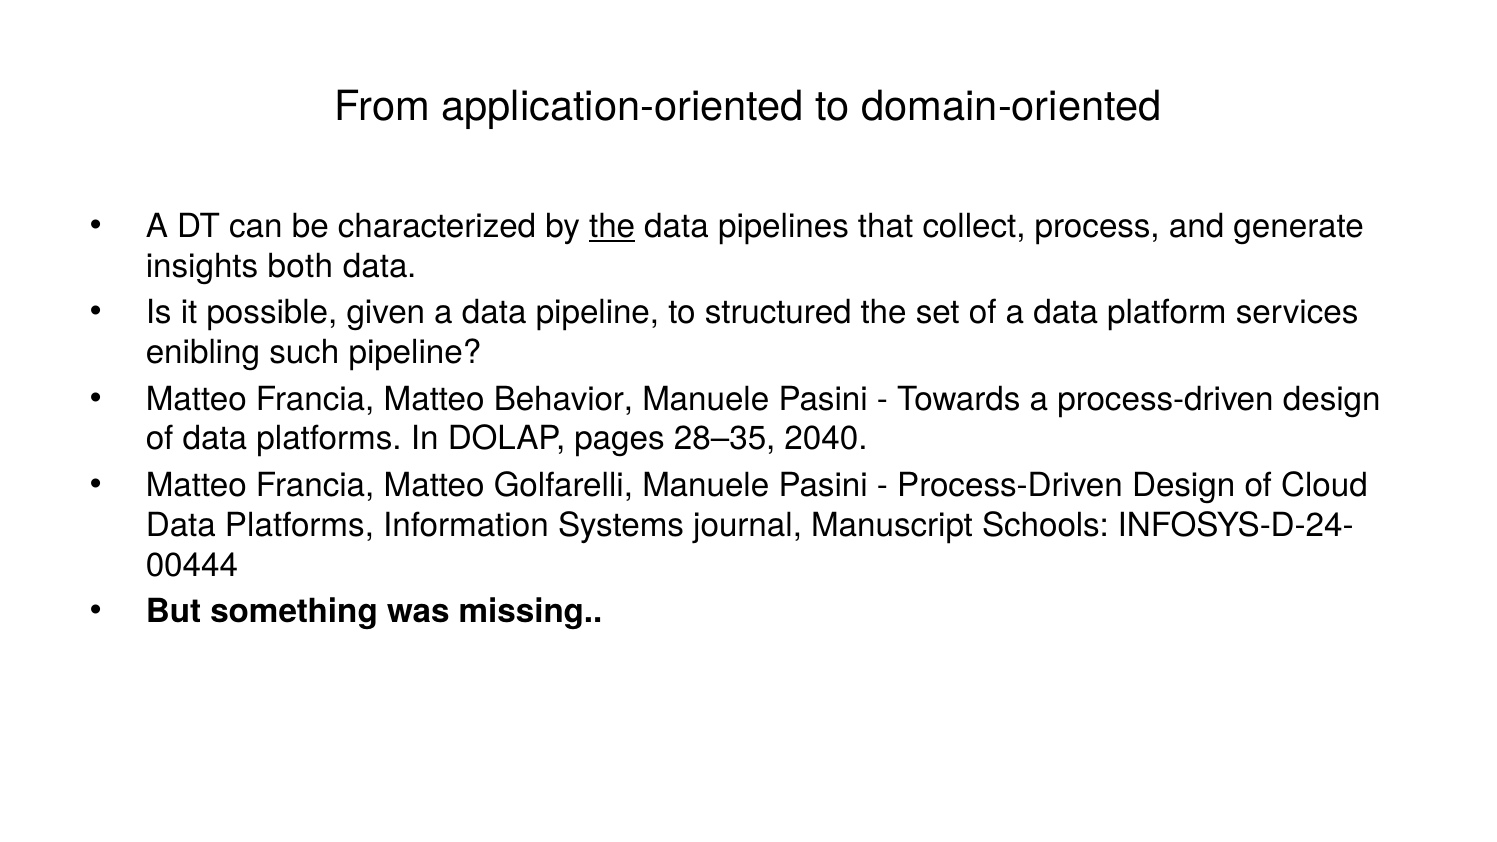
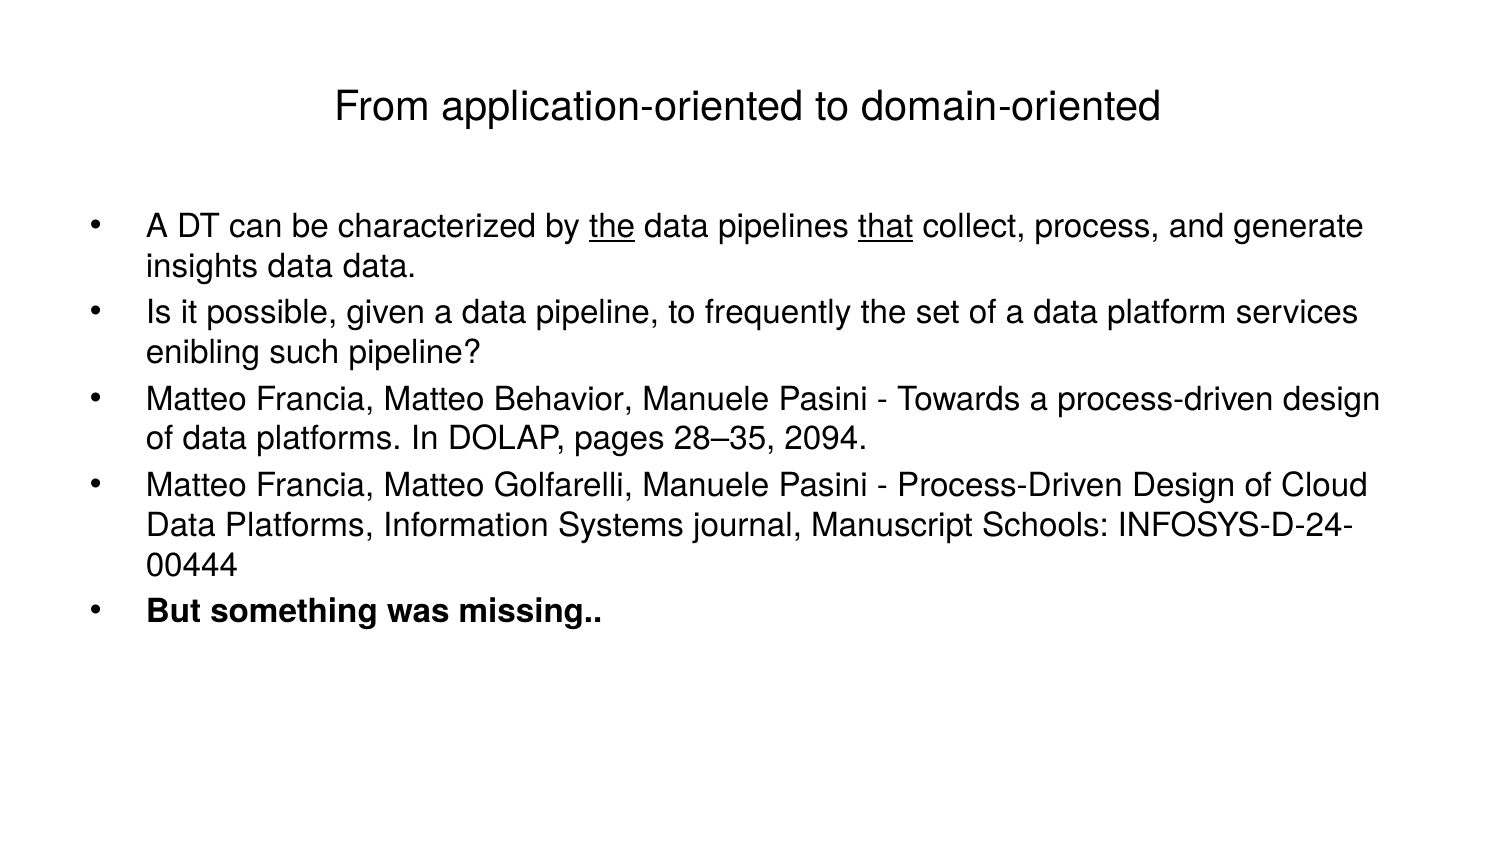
that underline: none -> present (886, 226)
insights both: both -> data (300, 266)
structured: structured -> frequently (778, 313)
2040: 2040 -> 2094 (826, 439)
